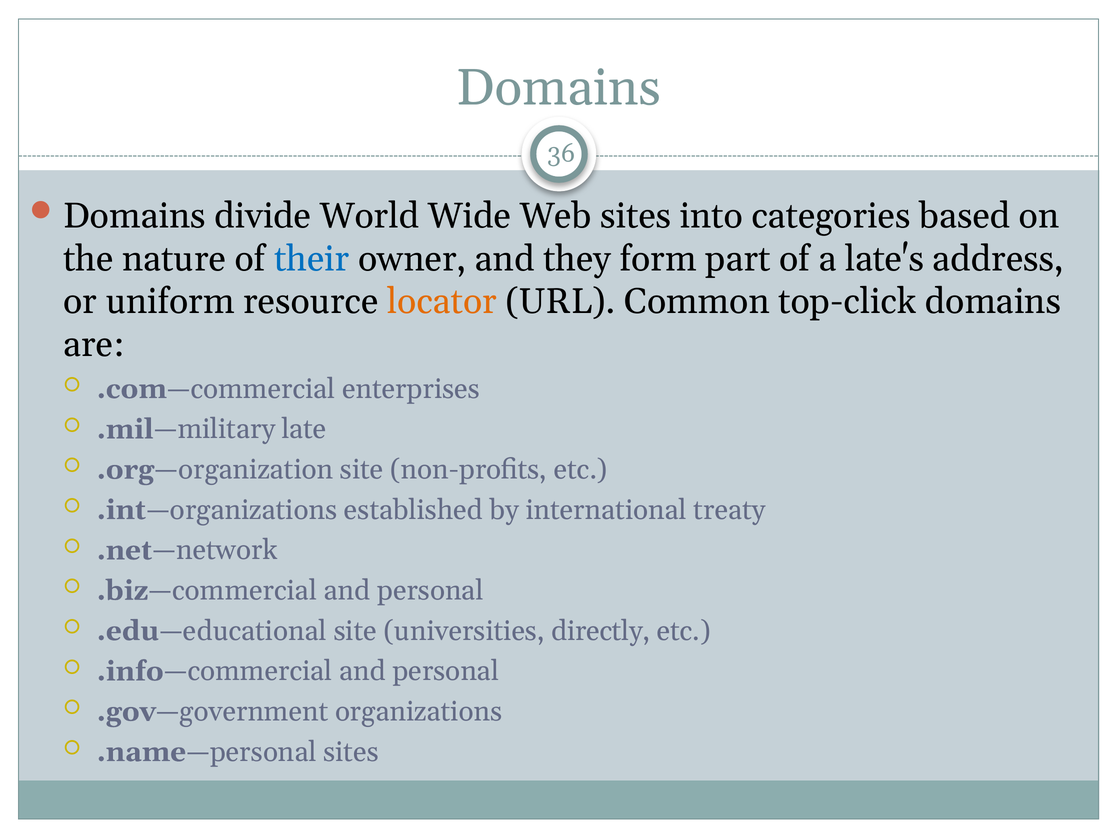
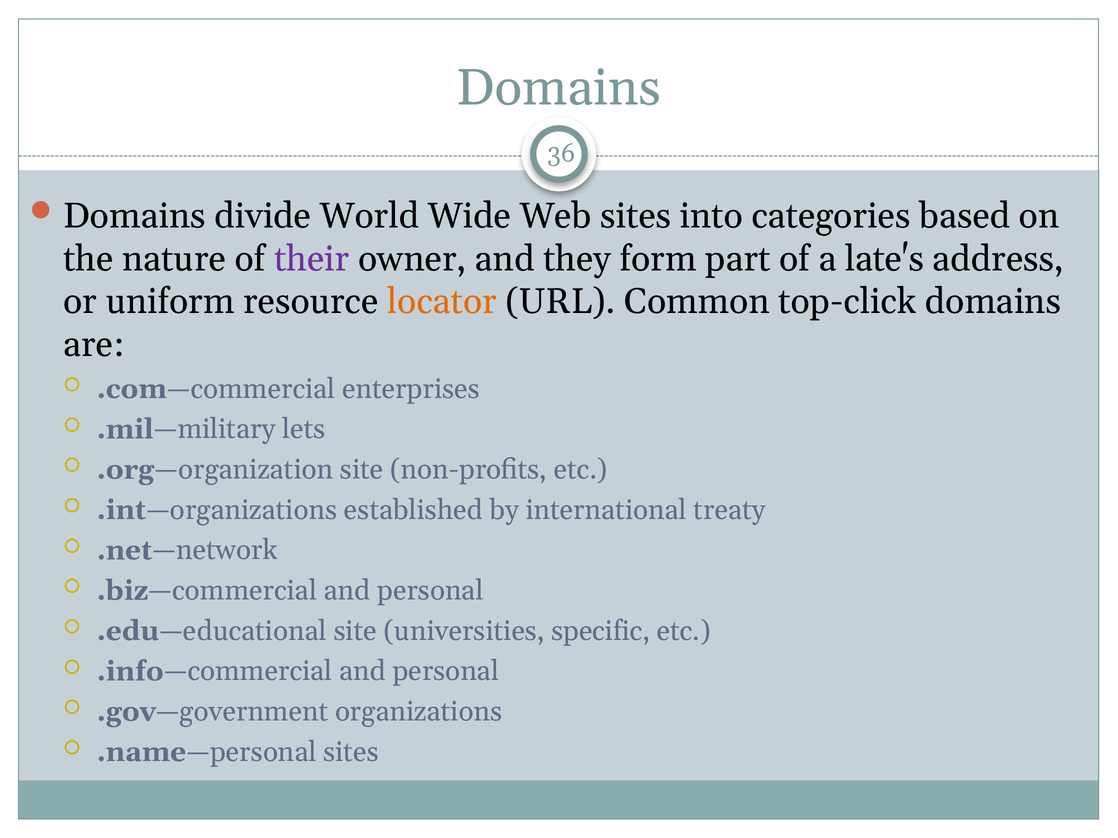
their colour: blue -> purple (312, 259)
late: late -> lets (304, 429)
directly: directly -> specific (601, 631)
